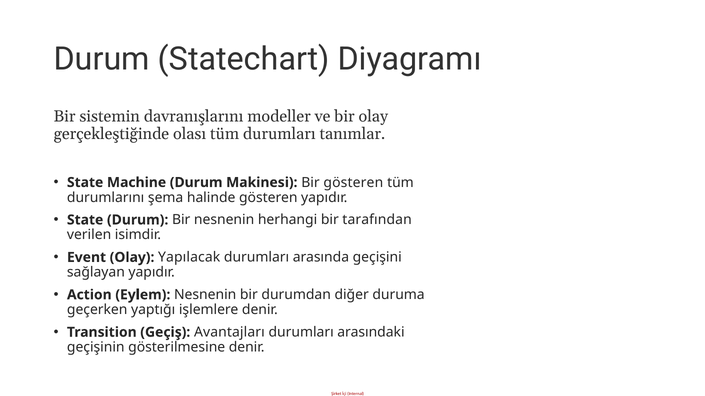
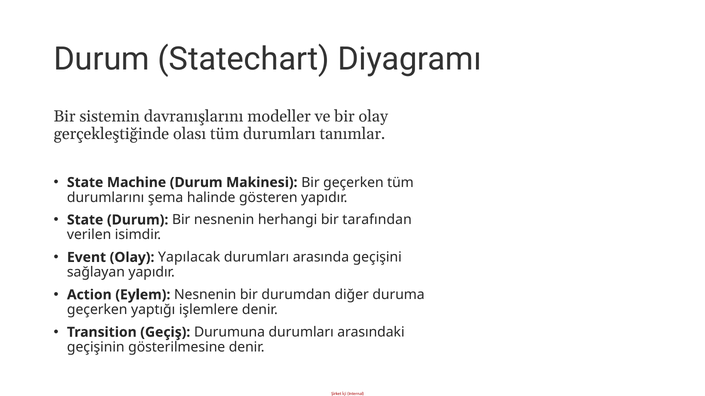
Bir gösteren: gösteren -> geçerken (353, 183)
Avantajları: Avantajları -> Durumuna (230, 333)
